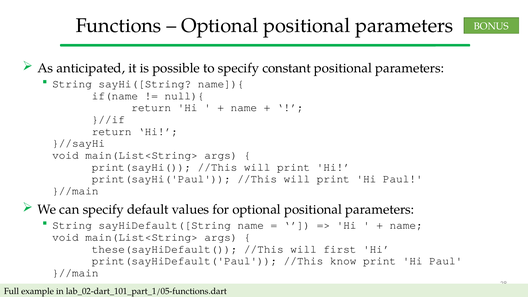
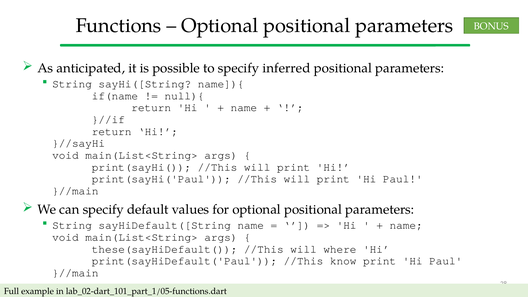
constant: constant -> inferred (286, 68)
first: first -> where (340, 249)
